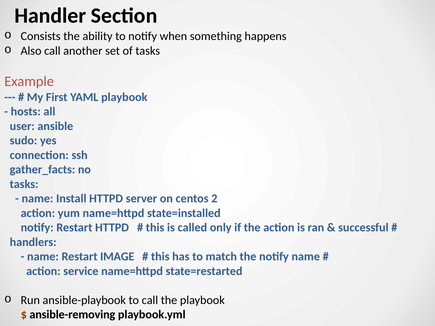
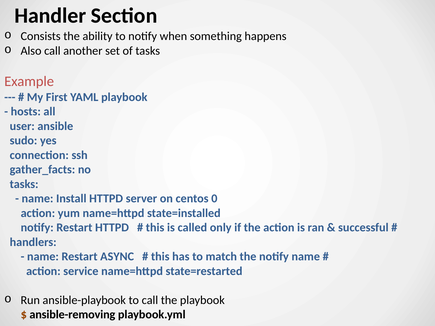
2: 2 -> 0 (214, 199)
IMAGE: IMAGE -> ASYNC (117, 257)
